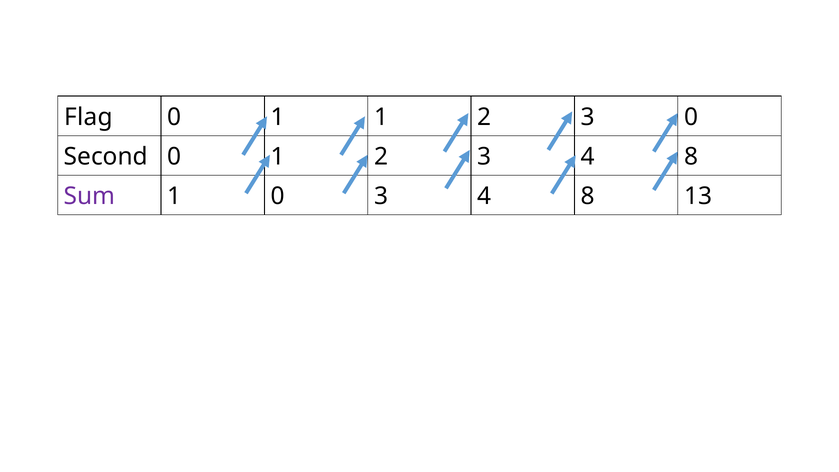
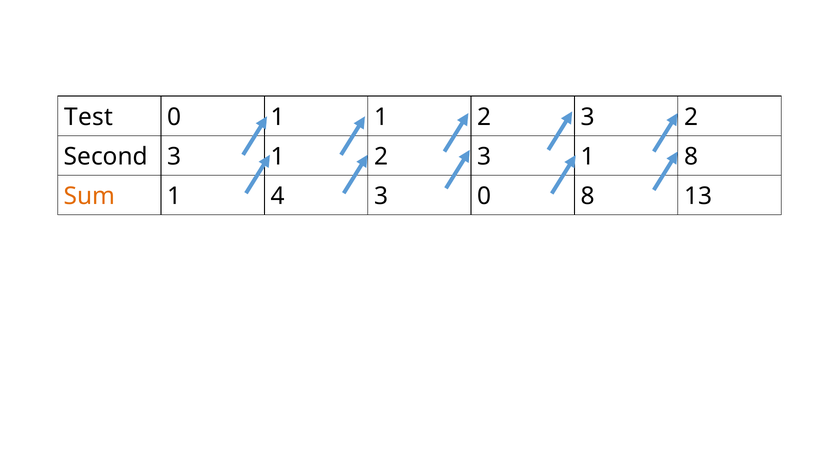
Flag: Flag -> Test (89, 117)
3 0: 0 -> 2 (691, 117)
Second 0: 0 -> 3 (174, 157)
2 3 4: 4 -> 1 (588, 157)
Sum colour: purple -> orange (90, 196)
1 0: 0 -> 4 (278, 196)
4: 4 -> 0 (484, 196)
